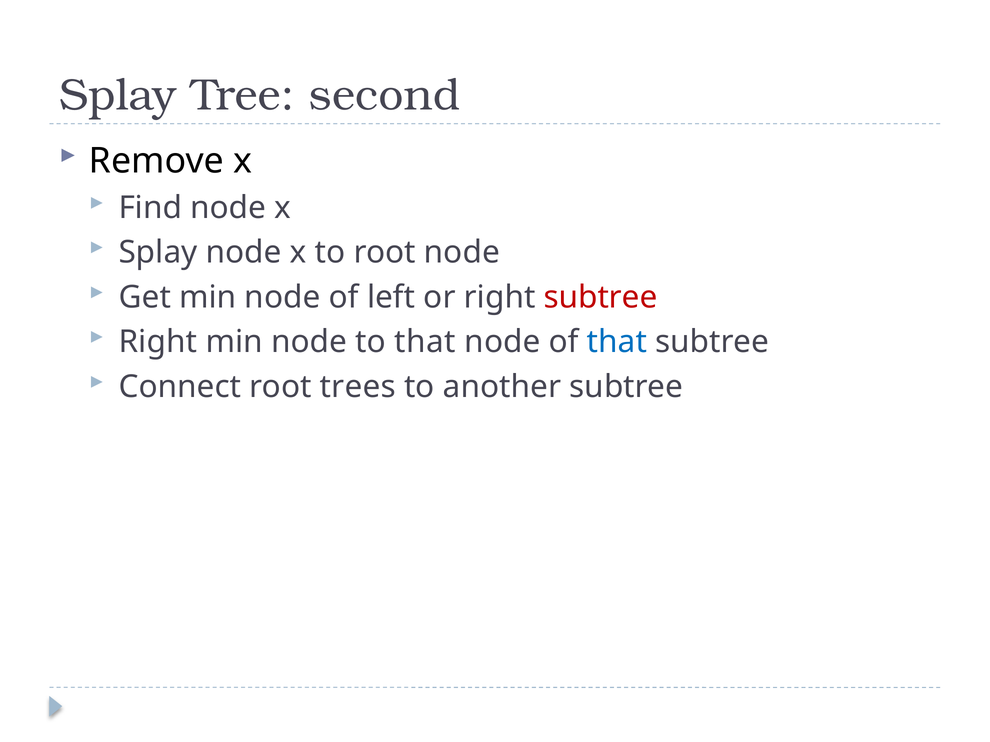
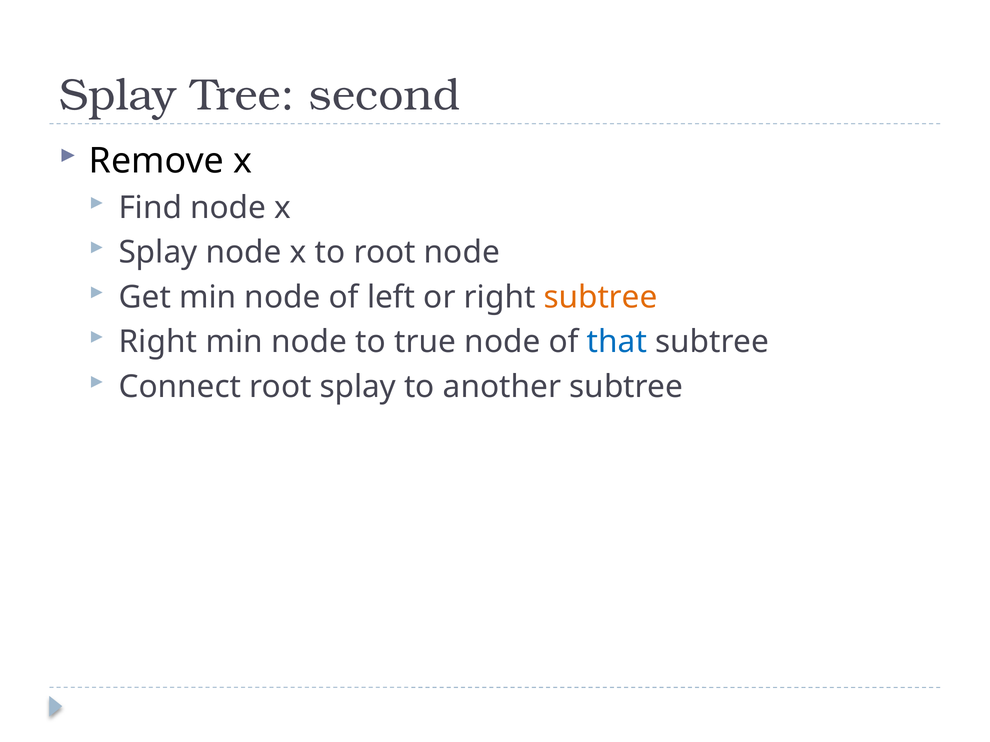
subtree colour: red -> orange (601, 297)
to that: that -> true (425, 342)
root trees: trees -> splay (358, 387)
